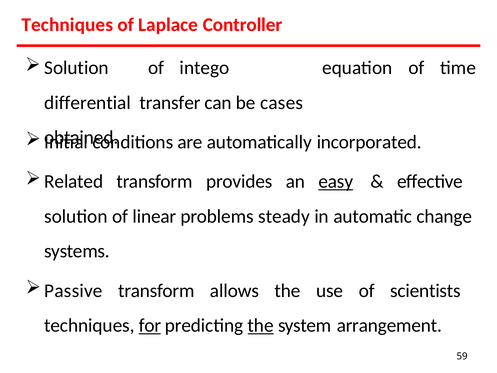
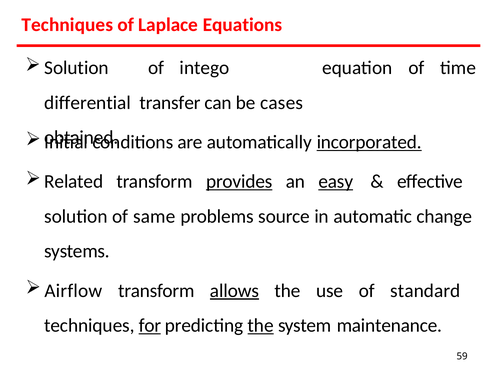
Controller: Controller -> Equations (242, 25)
incorporated underline: none -> present (369, 142)
provides underline: none -> present (239, 181)
linear: linear -> same (154, 216)
steady: steady -> source (284, 216)
Passive: Passive -> Airflow (73, 291)
allows underline: none -> present (235, 291)
scientists: scientists -> standard (425, 291)
arrangement: arrangement -> maintenance (389, 325)
